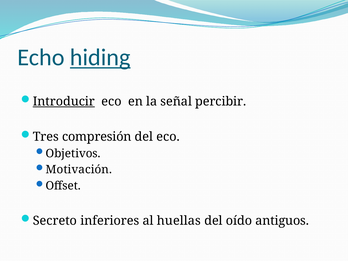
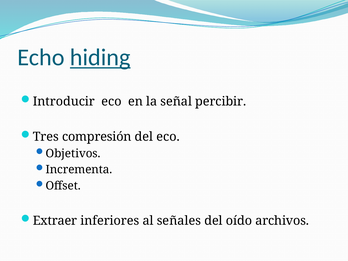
Introducir underline: present -> none (64, 101)
Motivación: Motivación -> Incrementa (79, 170)
Secreto: Secreto -> Extraer (55, 221)
huellas: huellas -> señales (179, 221)
antiguos: antiguos -> archivos (282, 221)
